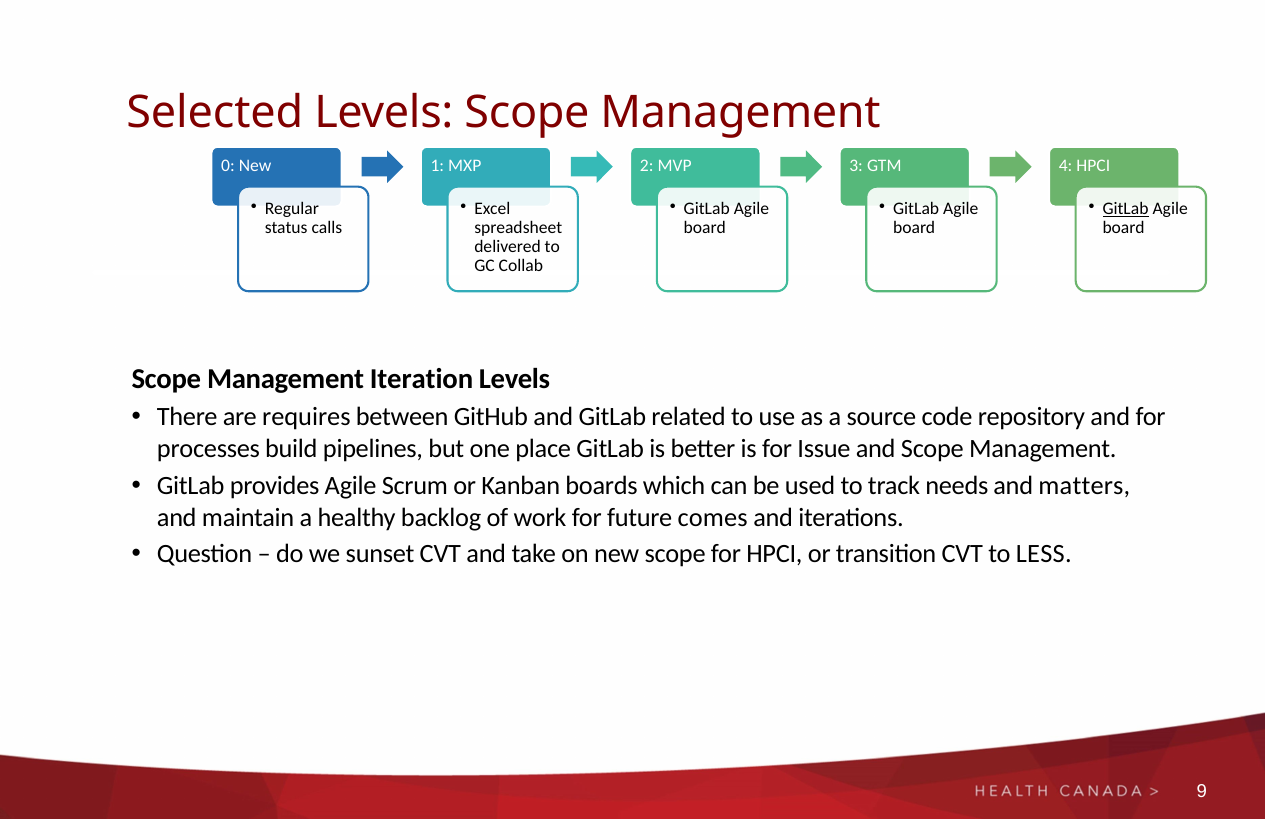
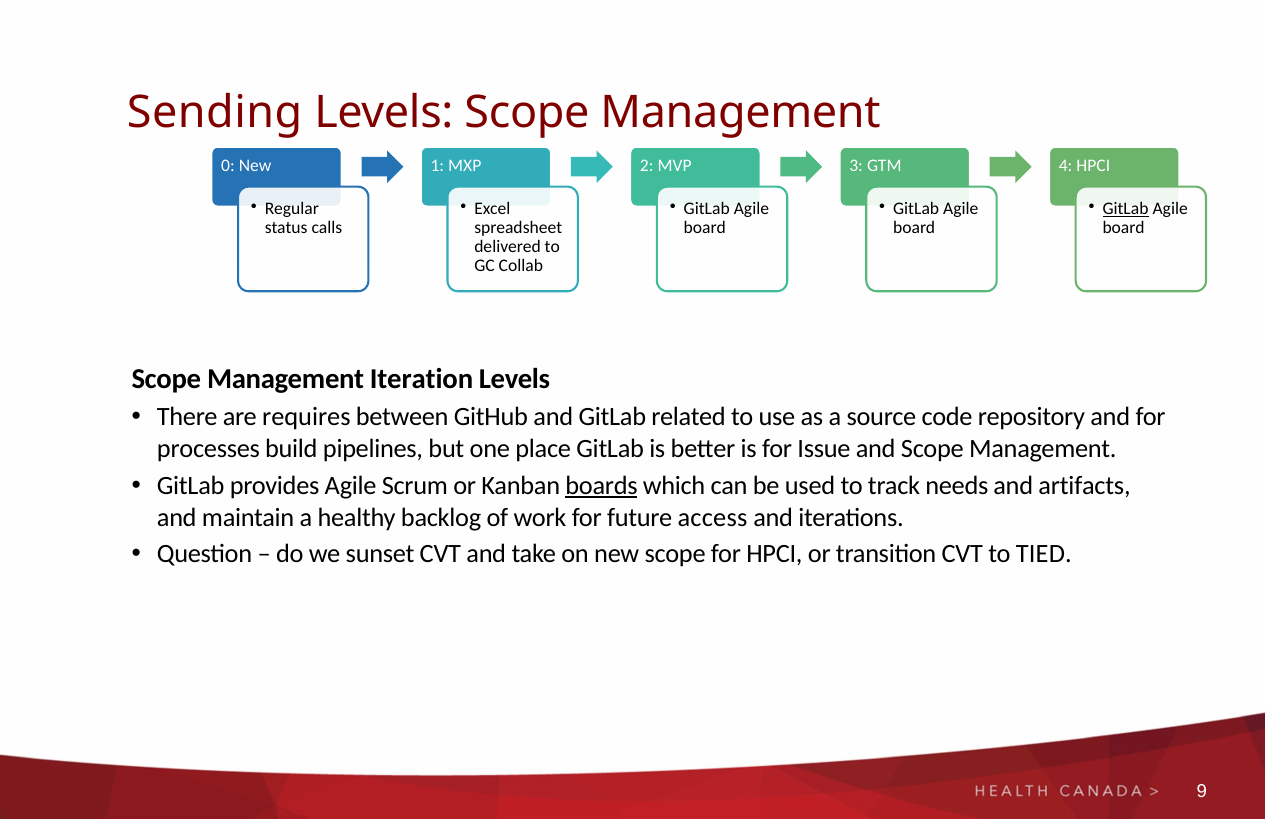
Selected: Selected -> Sending (215, 113)
boards underline: none -> present (602, 485)
matters: matters -> artifacts (1085, 485)
comes: comes -> access (713, 517)
LESS: LESS -> TIED (1044, 554)
